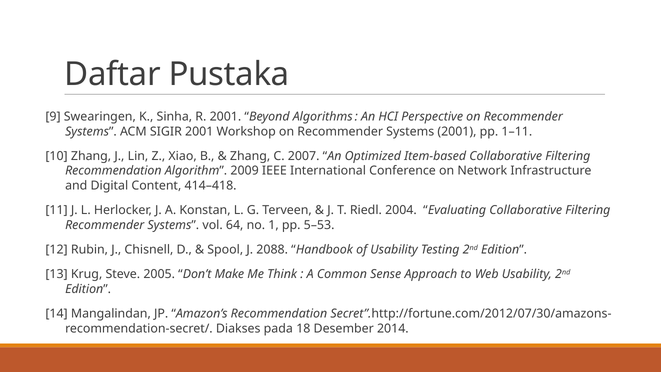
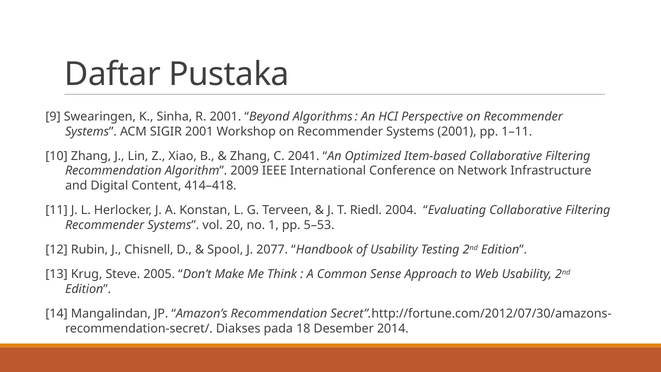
2007: 2007 -> 2041 (304, 156)
64: 64 -> 20 (235, 225)
2088: 2088 -> 2077 (272, 250)
